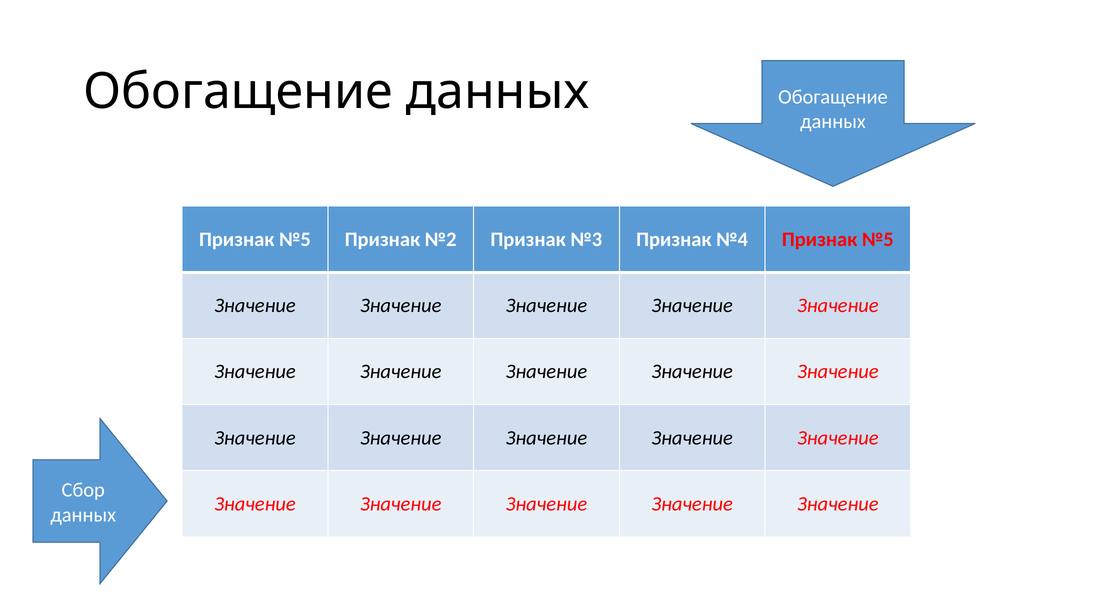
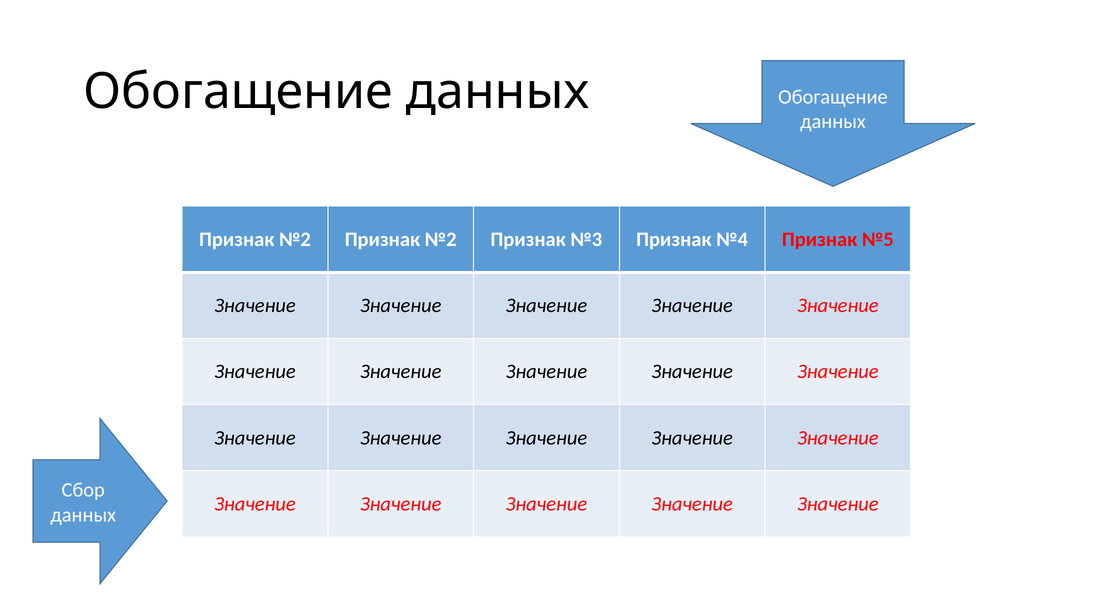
№5: №5 -> №2 (295, 239)
